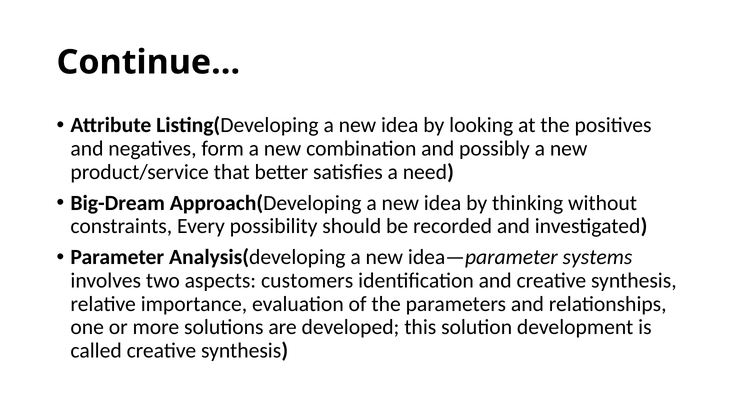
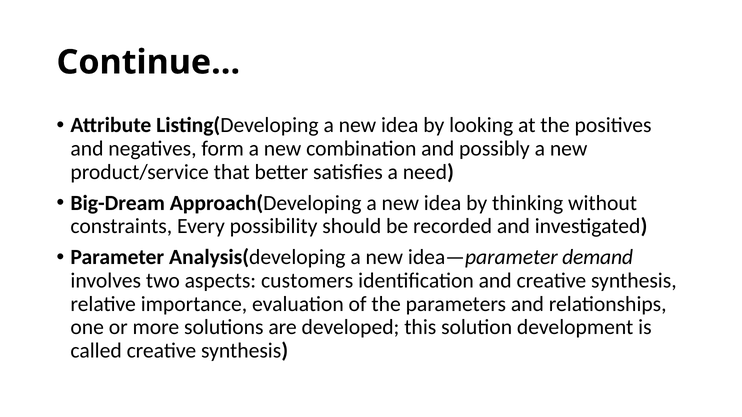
systems: systems -> demand (598, 258)
